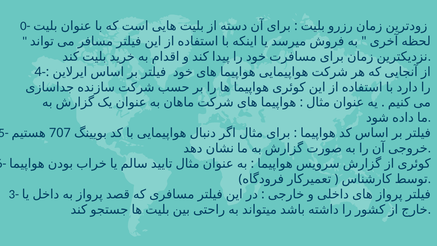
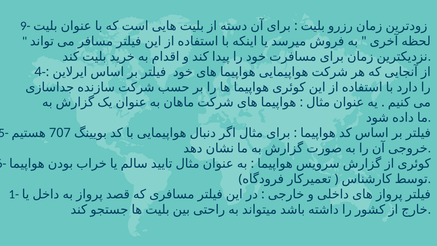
0-: 0- -> 9- (25, 26)
3-: 3- -> 1- (14, 194)
